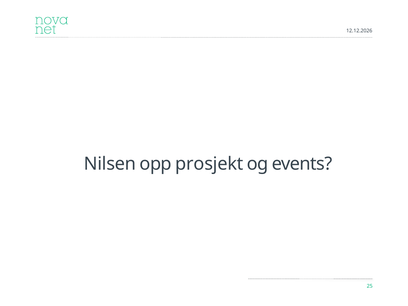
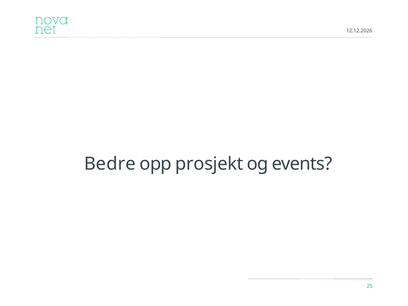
Nilsen: Nilsen -> Bedre (110, 164)
